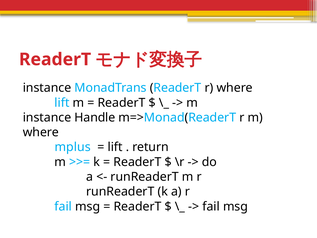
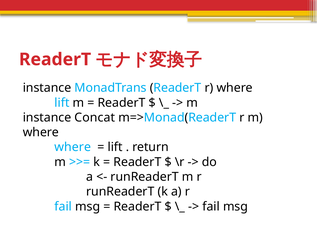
Handle: Handle -> Concat (95, 117)
mplus: mplus -> where (73, 147)
